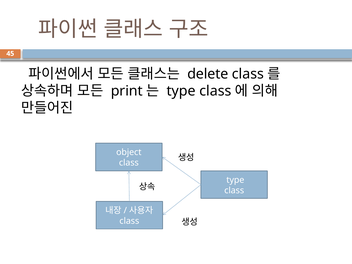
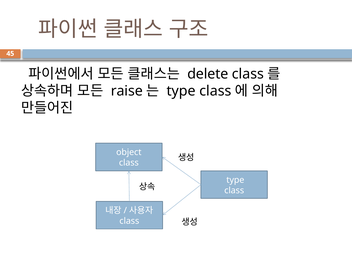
print: print -> raise (127, 91)
